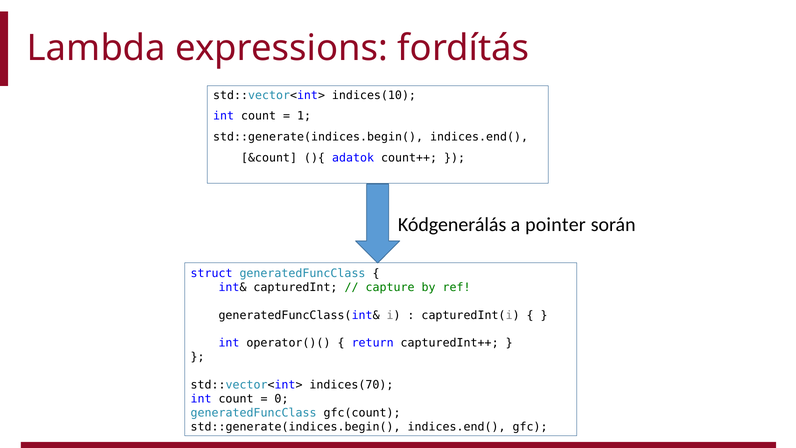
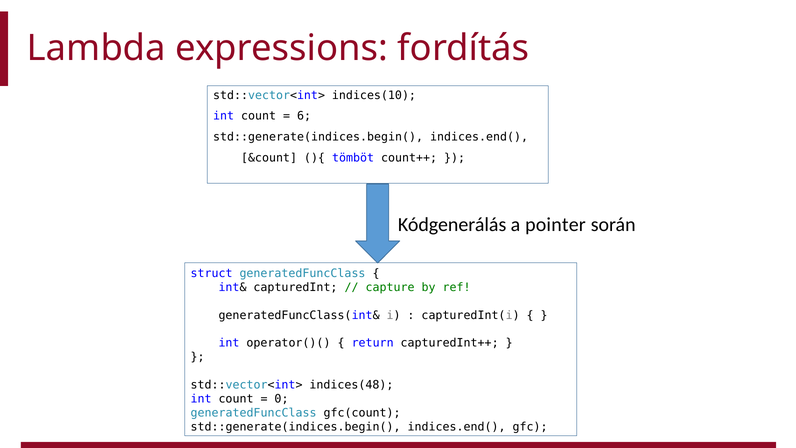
1: 1 -> 6 (304, 116)
adatok: adatok -> tömböt (353, 158)
indices(70: indices(70 -> indices(48 (351, 385)
